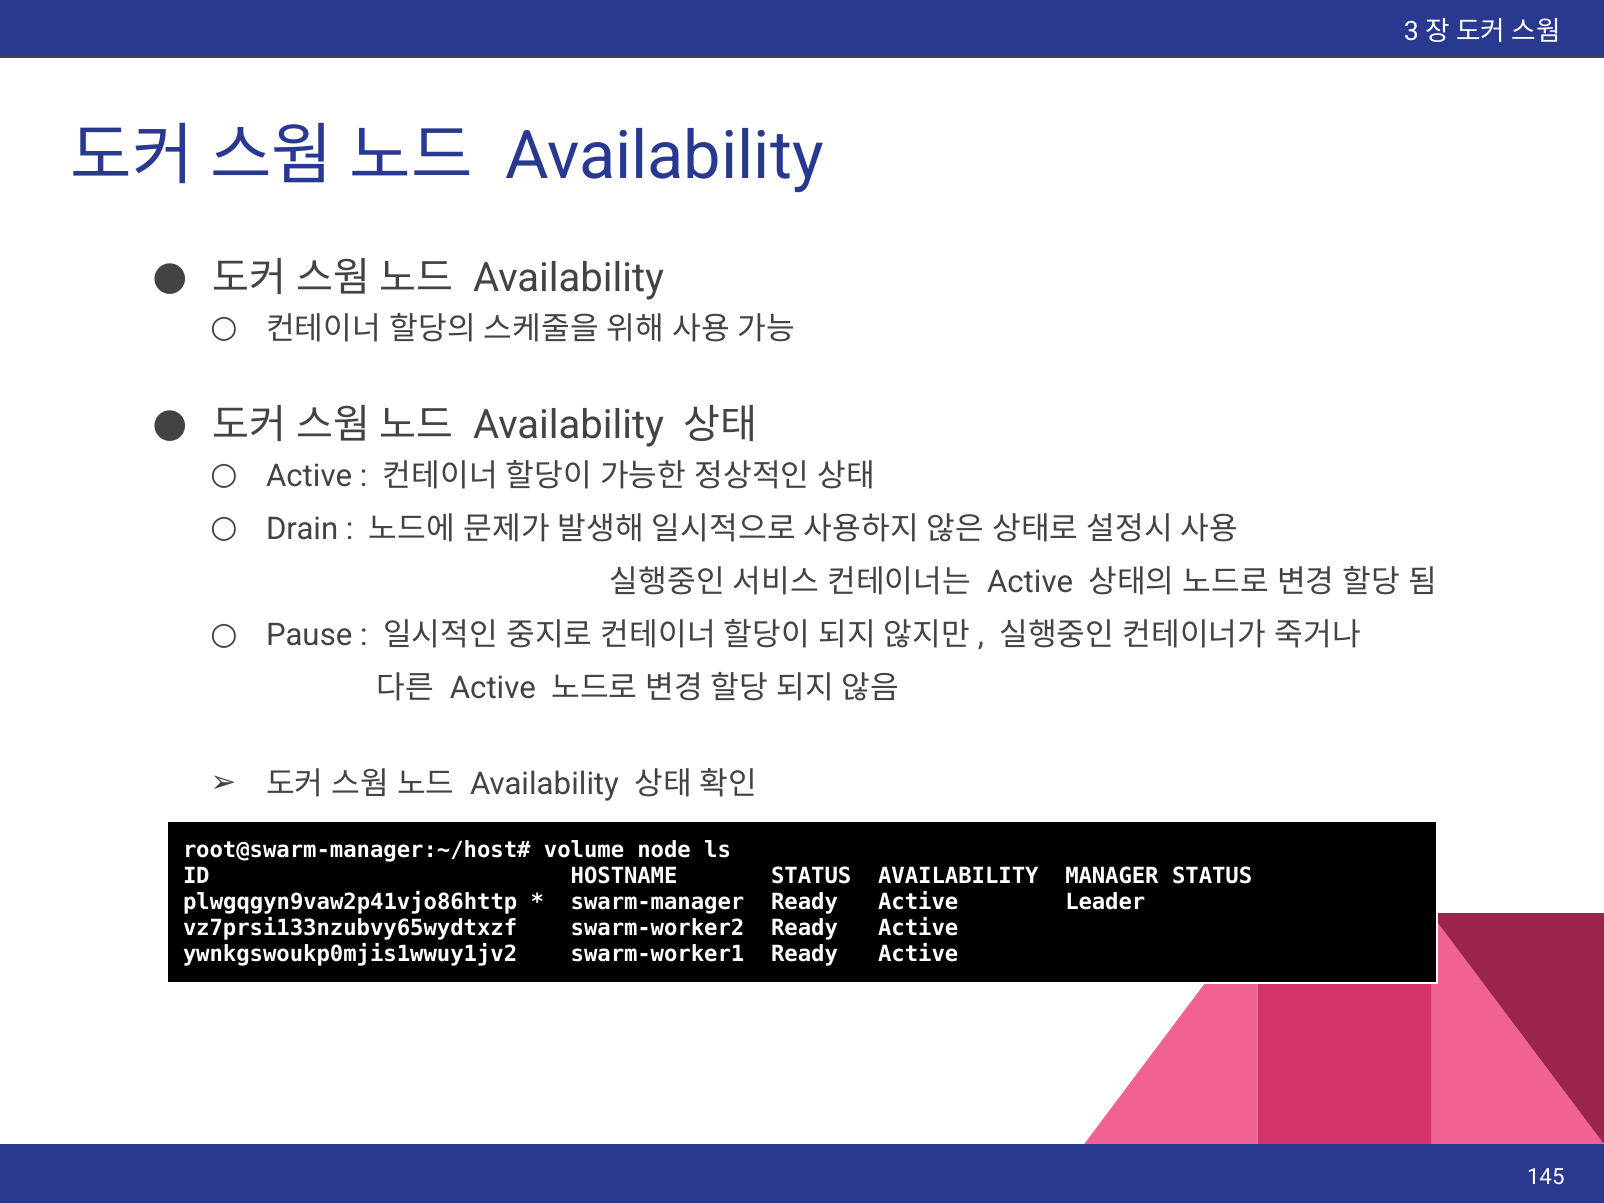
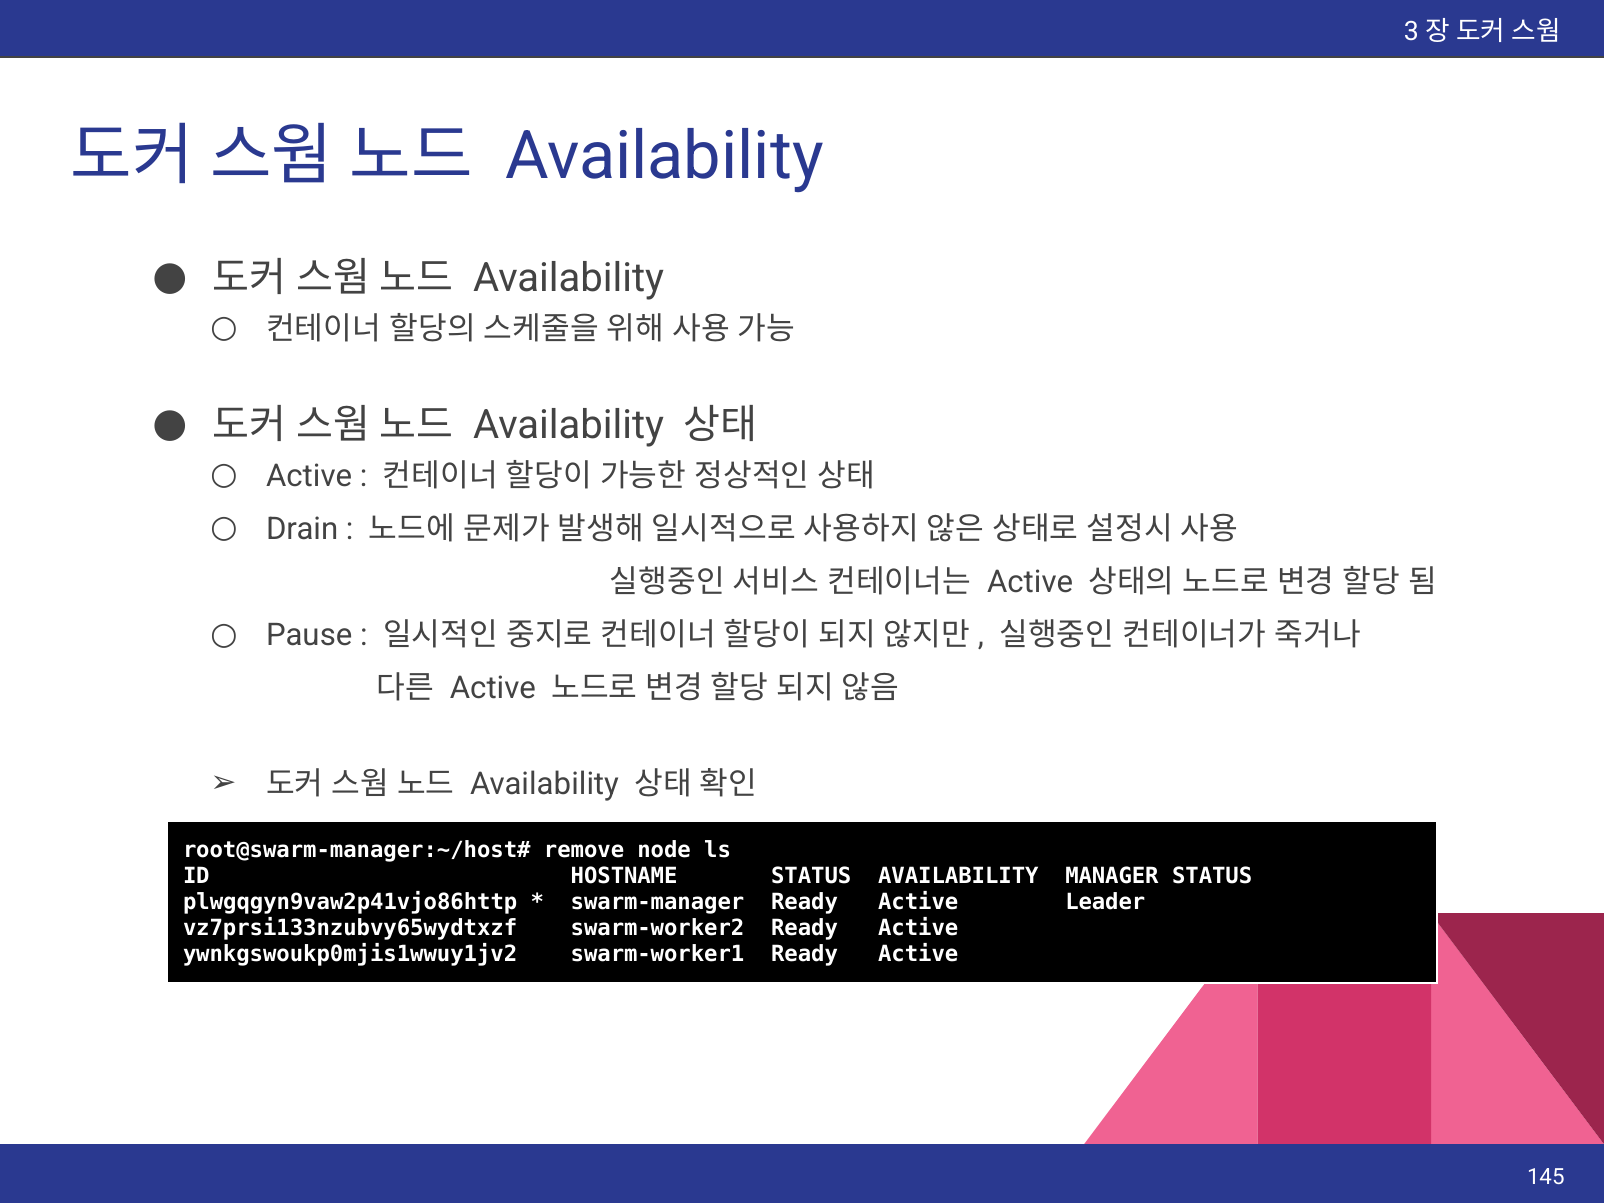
volume: volume -> remove (584, 850)
